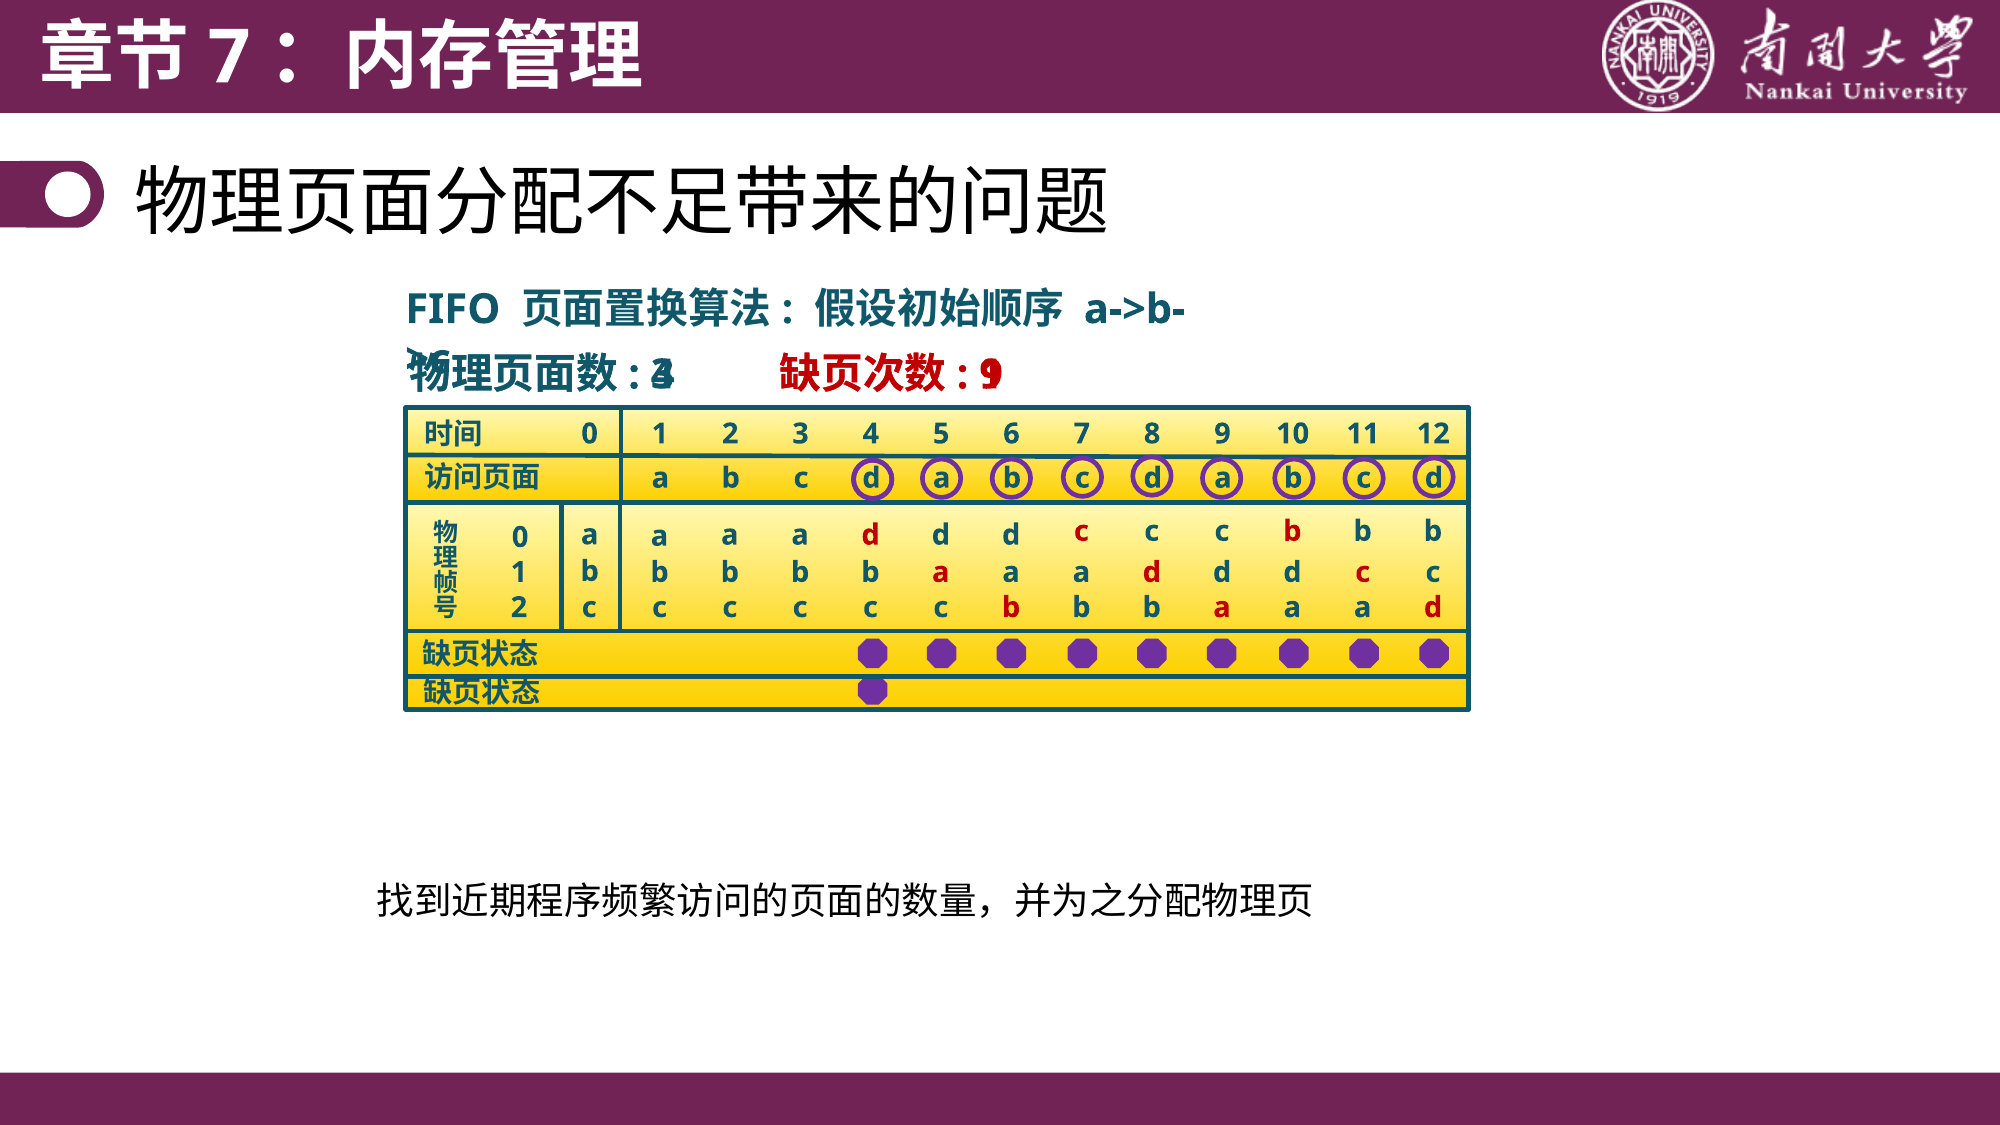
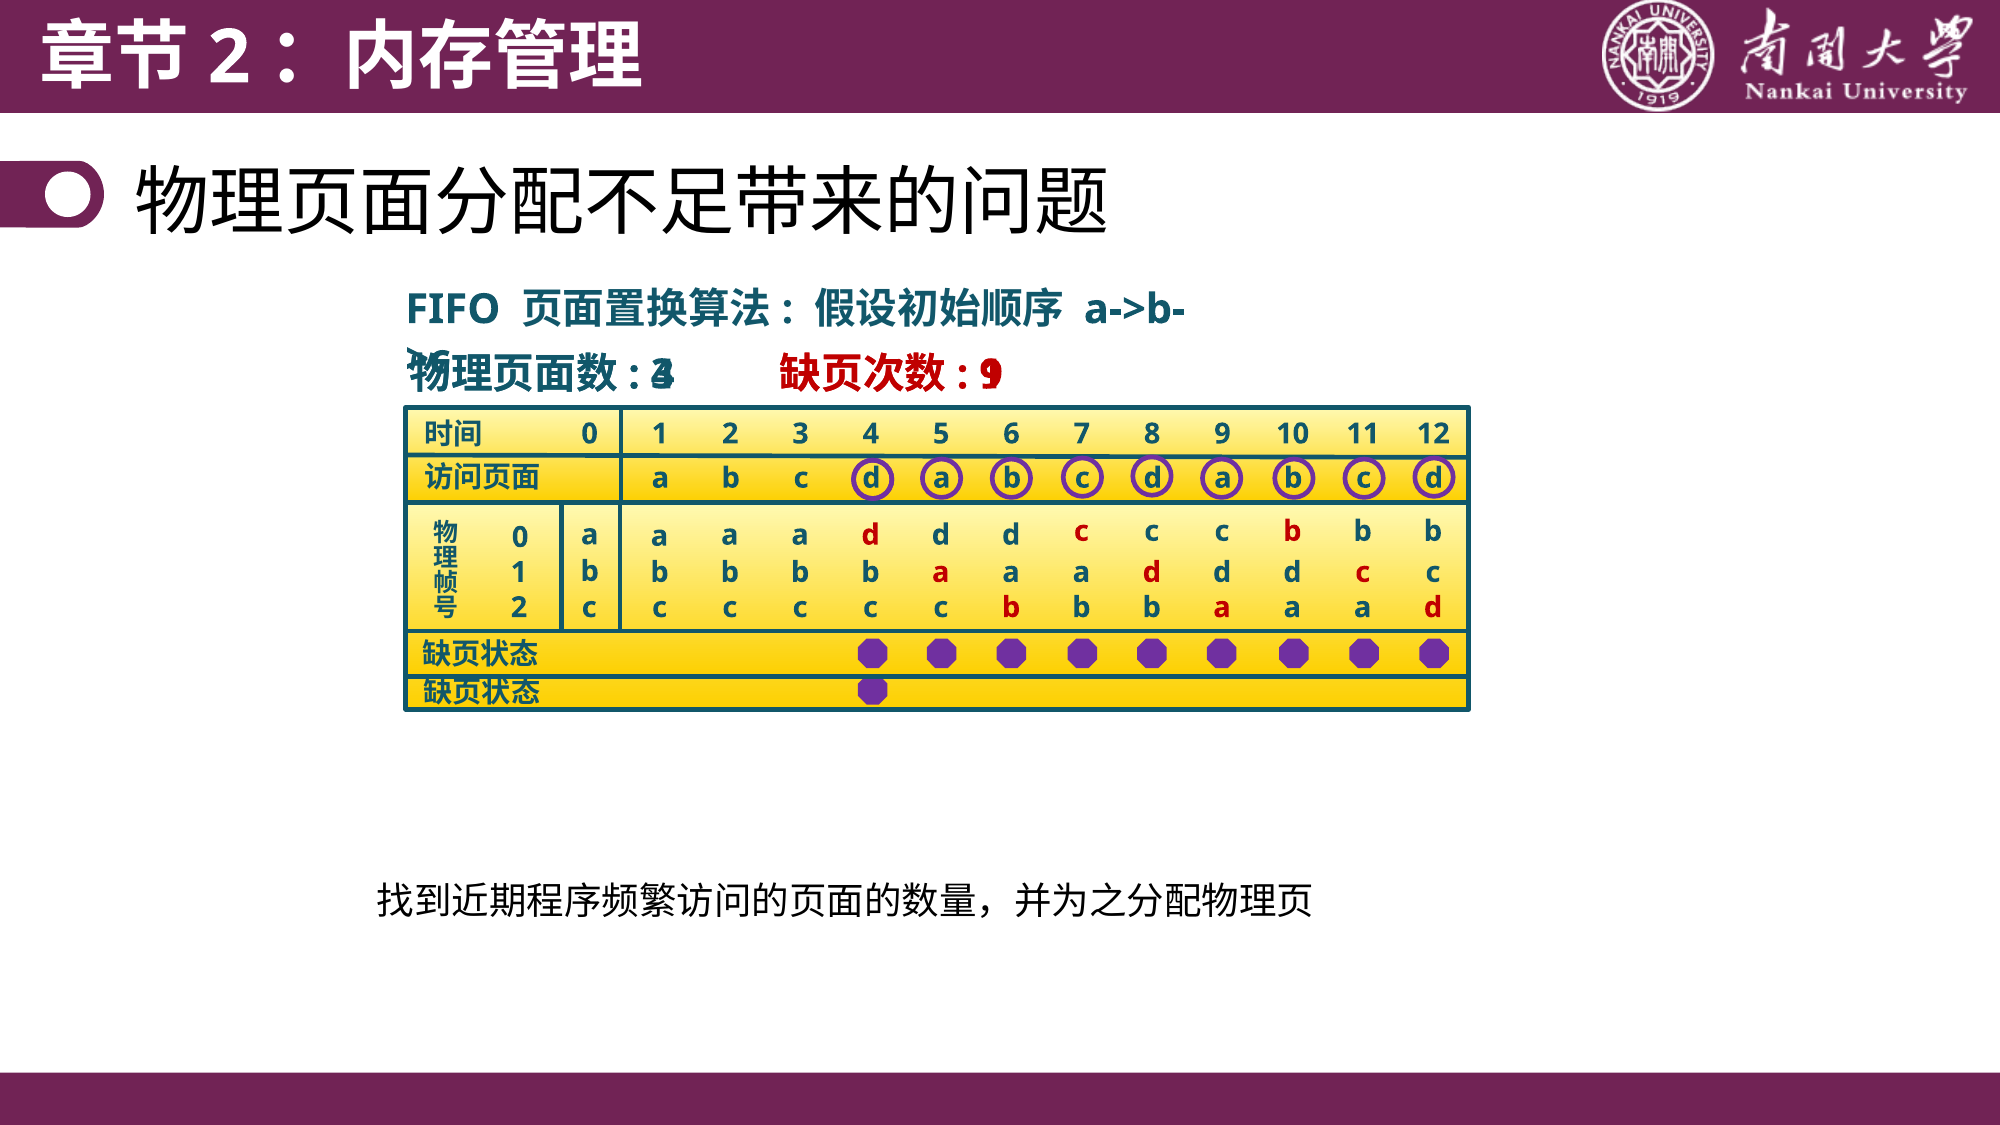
7: 7 -> 2 (229, 58)
